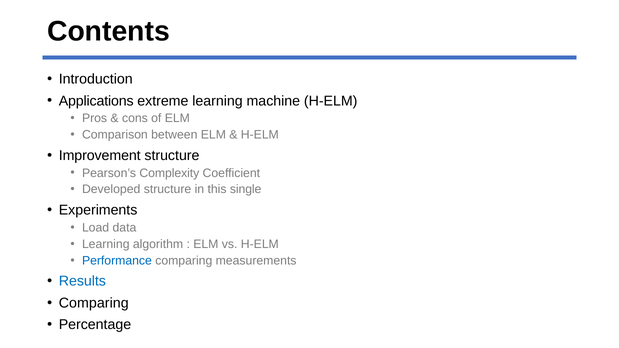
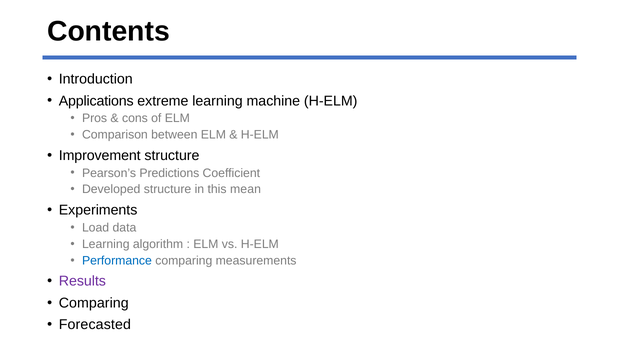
Complexity: Complexity -> Predictions (169, 173)
single: single -> mean (246, 190)
Results colour: blue -> purple (82, 281)
Percentage: Percentage -> Forecasted (95, 325)
